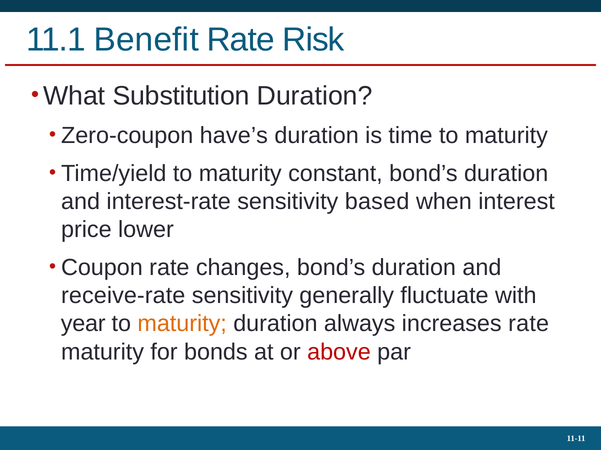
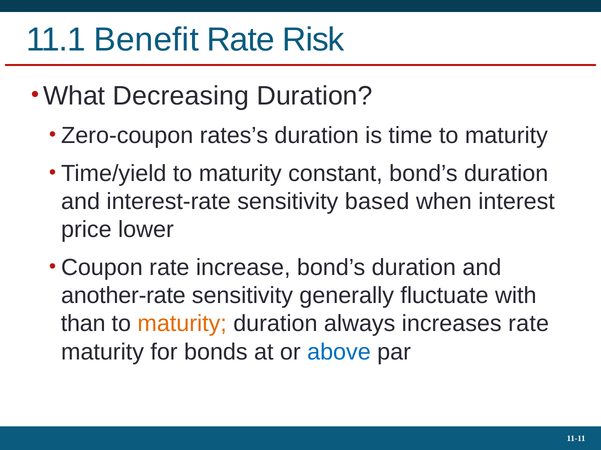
Substitution: Substitution -> Decreasing (181, 96)
have’s: have’s -> rates’s (234, 136)
changes: changes -> increase (243, 268)
receive-rate: receive-rate -> another-rate (123, 296)
year: year -> than (83, 324)
above colour: red -> blue (339, 352)
